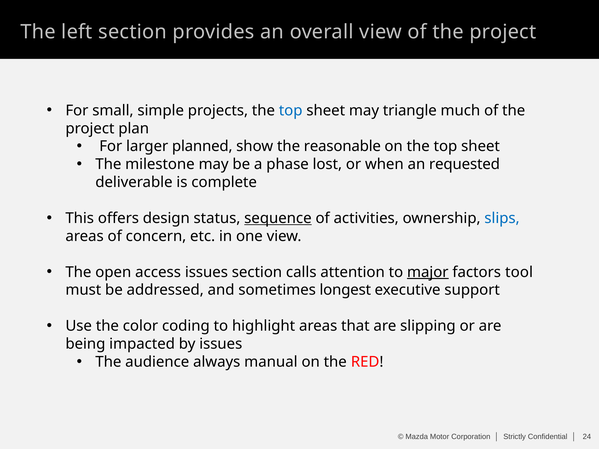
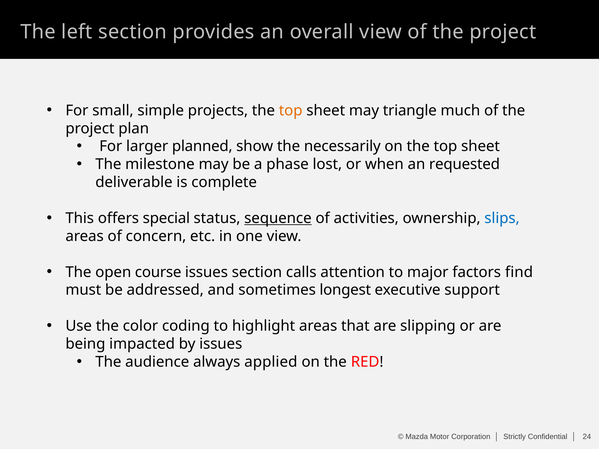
top colour: blue -> orange (291, 111)
reasonable: reasonable -> necessarily (342, 146)
design: design -> special (166, 218)
access: access -> course (158, 272)
major underline: present -> none (428, 272)
tool: tool -> find (519, 272)
manual: manual -> applied (271, 362)
